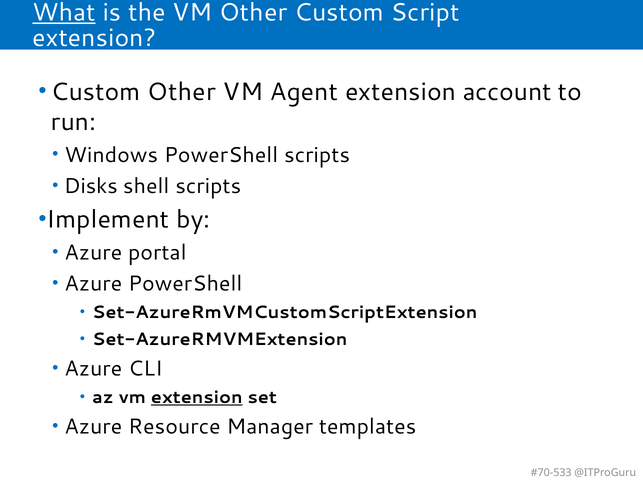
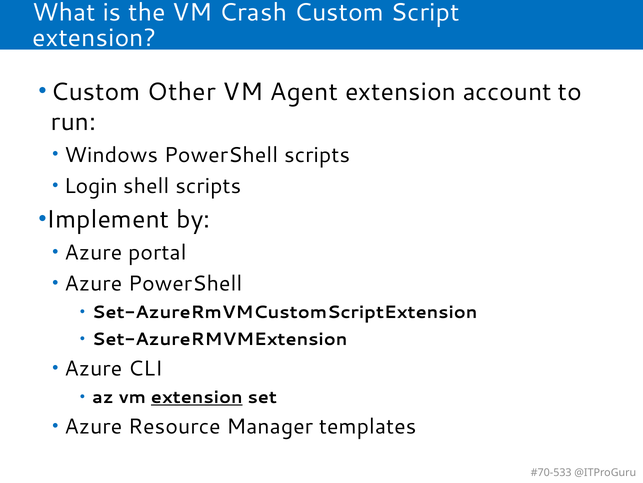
What underline: present -> none (64, 13)
VM Other: Other -> Crash (253, 13)
Disks: Disks -> Login (91, 186)
